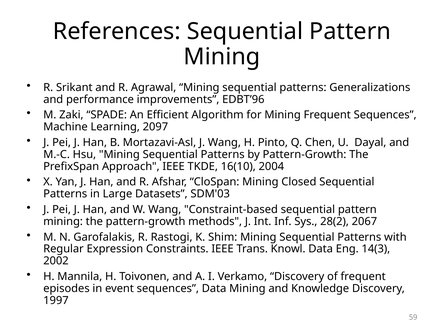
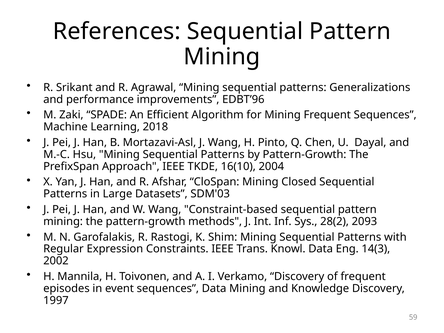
2097: 2097 -> 2018 (155, 127)
2067: 2067 -> 2093 (364, 221)
